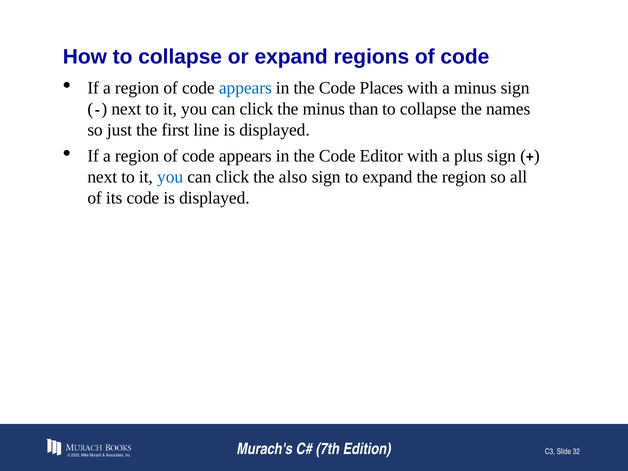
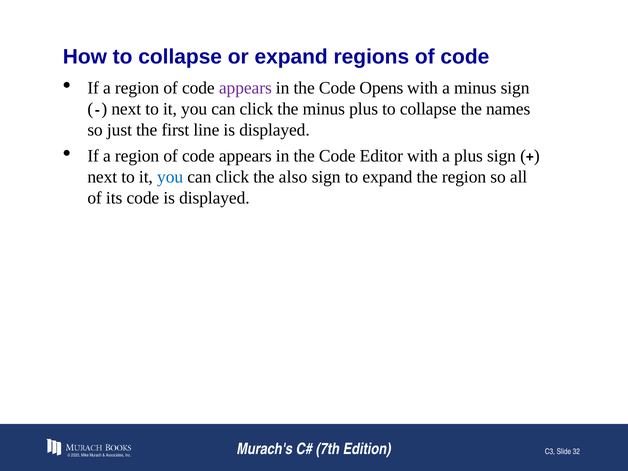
appears colour: blue -> purple (245, 88)
Places: Places -> Opens (381, 88)
minus than: than -> plus (364, 109)
